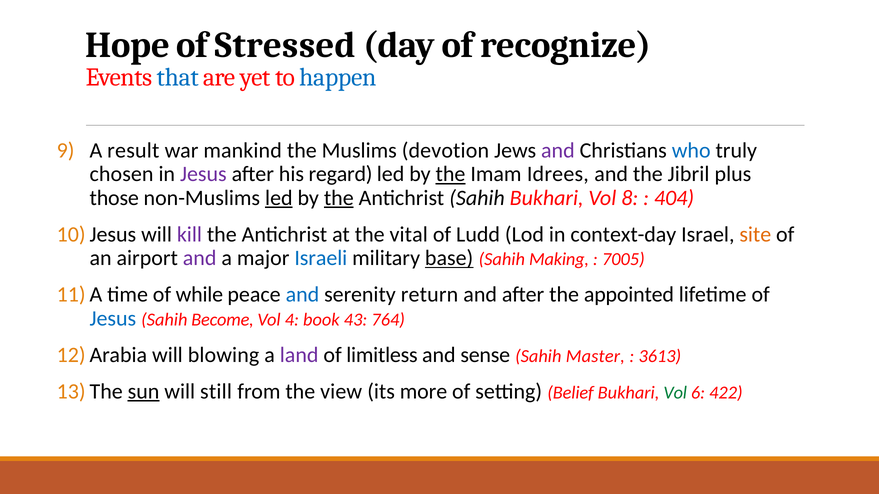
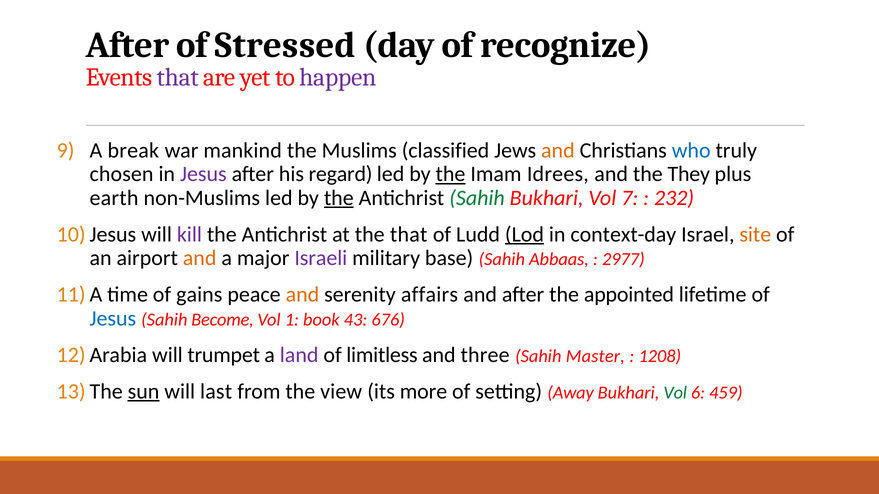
Hope: Hope -> After (128, 45)
that colour: blue -> purple (178, 77)
happen colour: blue -> purple (338, 77)
result: result -> break (133, 151)
devotion: devotion -> classified (446, 151)
and colour: purple -> orange (558, 151)
Jibril: Jibril -> They (689, 174)
those: those -> earth (114, 198)
led underline: present -> none (279, 198)
Sahih colour: black -> green (477, 198)
8: 8 -> 7 (630, 198)
404: 404 -> 232 (674, 198)
the vital: vital -> that (409, 235)
Lod underline: none -> present (524, 235)
and colour: purple -> orange (200, 258)
Israeli colour: blue -> purple (321, 258)
base underline: present -> none (449, 258)
Making: Making -> Abbaas (559, 260)
7005: 7005 -> 2977 (623, 260)
while: while -> gains (199, 295)
and colour: blue -> orange (302, 295)
return: return -> affairs (429, 295)
4: 4 -> 1 (292, 320)
764: 764 -> 676 (388, 320)
blowing: blowing -> trumpet (224, 355)
sense: sense -> three (485, 355)
3613: 3613 -> 1208 (660, 356)
still: still -> last (216, 392)
Belief: Belief -> Away (571, 393)
422: 422 -> 459 (726, 393)
